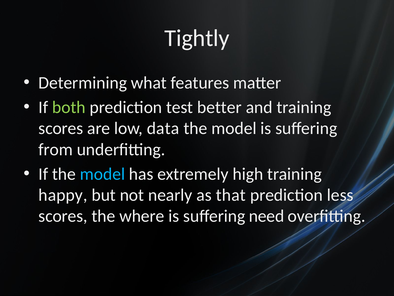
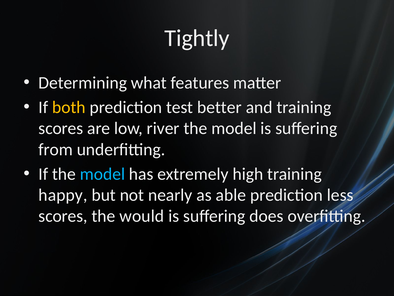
both colour: light green -> yellow (69, 107)
data: data -> river (163, 128)
that: that -> able (231, 195)
where: where -> would (142, 216)
need: need -> does (266, 216)
